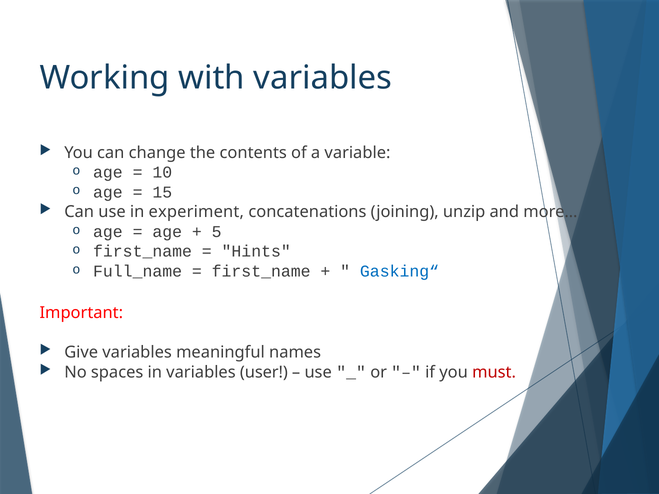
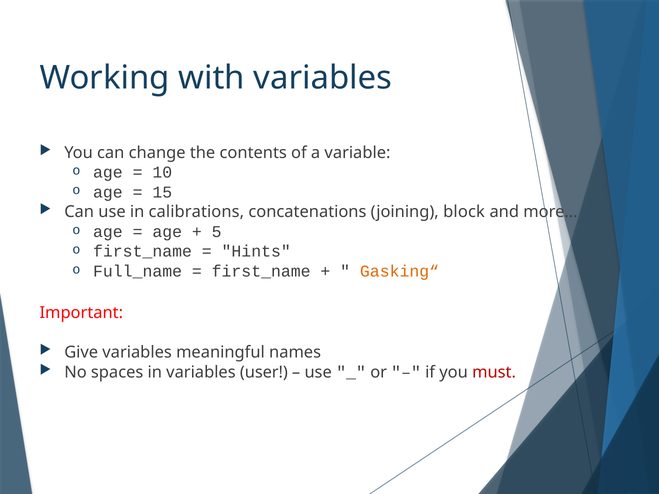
experiment: experiment -> calibrations (196, 212)
unzip: unzip -> block (464, 212)
Gasking“ colour: blue -> orange (400, 271)
